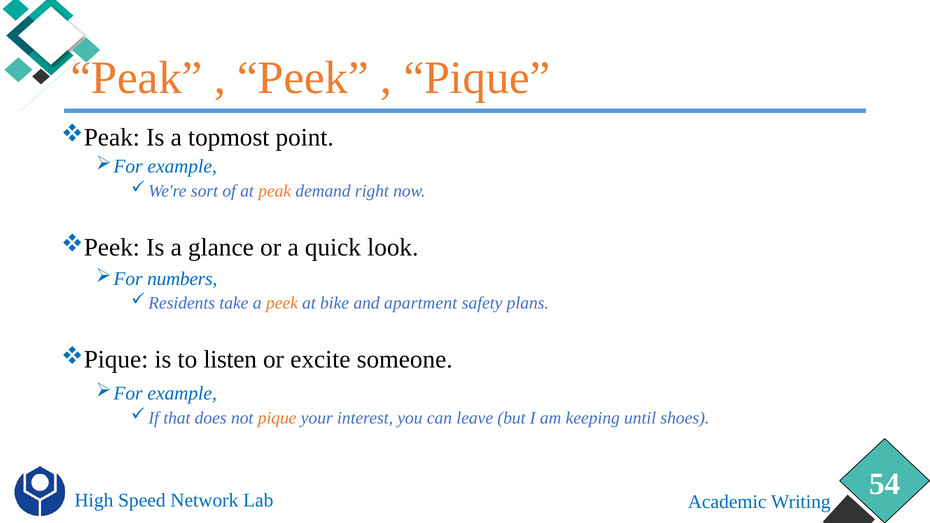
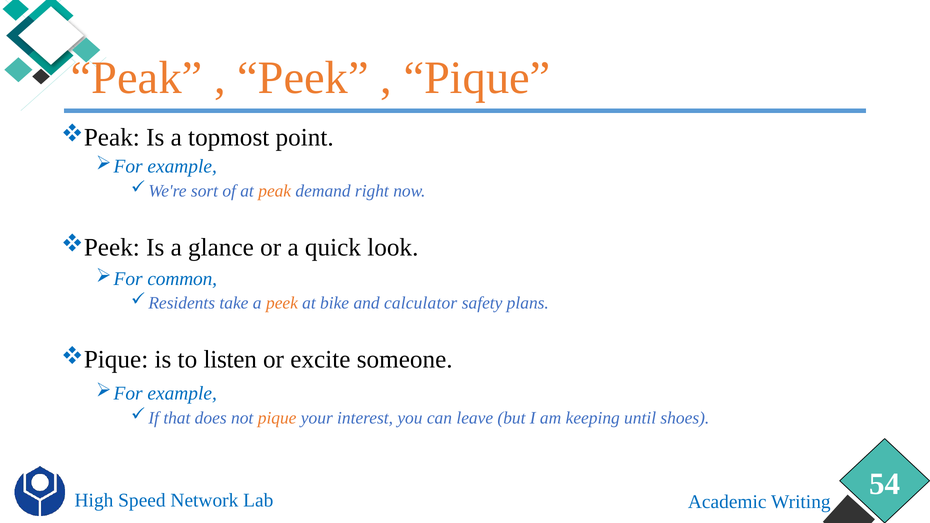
numbers: numbers -> common (182, 279)
apartment: apartment -> calculator (421, 303)
